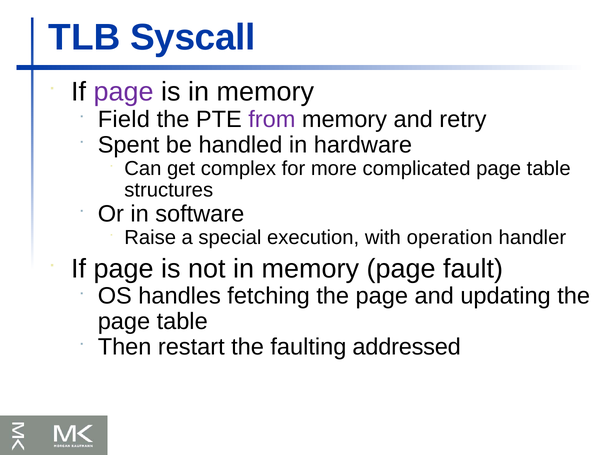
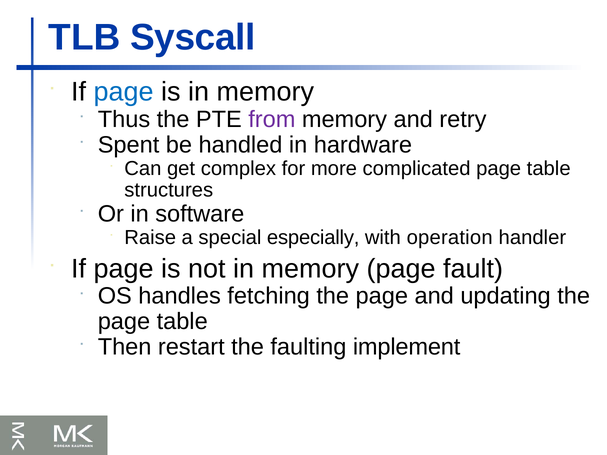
page colour: purple -> blue (124, 92)
Field: Field -> Thus (124, 119)
execution: execution -> especially (313, 238)
addressed: addressed -> implement (407, 347)
